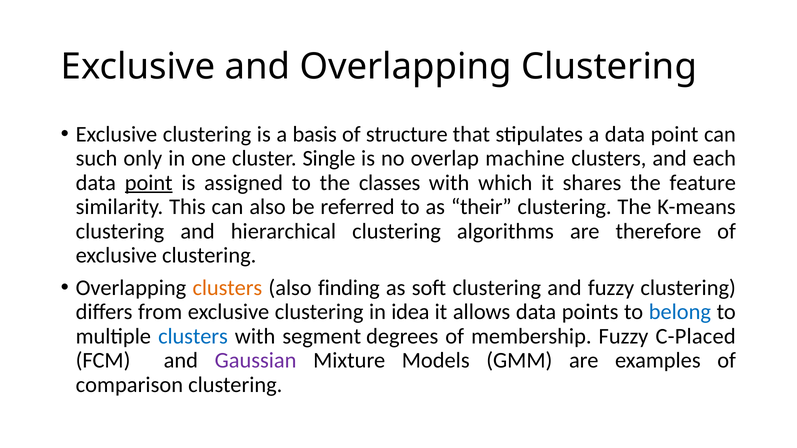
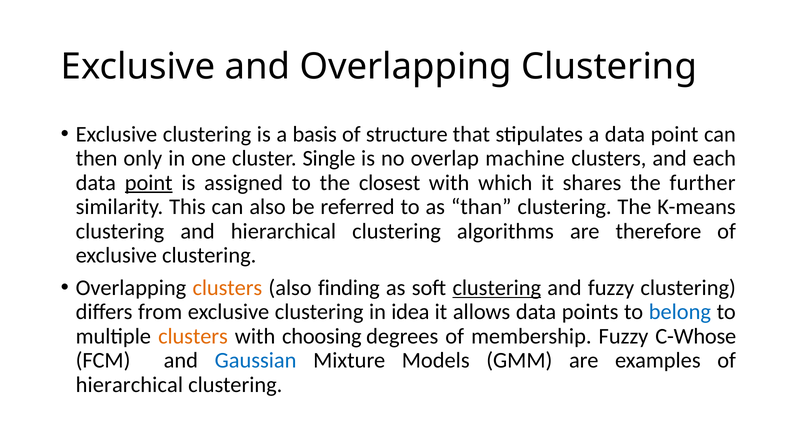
such: such -> then (97, 159)
classes: classes -> closest (390, 183)
feature: feature -> further (703, 183)
their: their -> than (481, 207)
clustering underline: none -> present (497, 288)
clusters colour: blue -> orange (193, 337)
segment: segment -> choosing (322, 337)
C-Placed: C-Placed -> C-Whose (696, 337)
Gaussian colour: purple -> blue (256, 361)
comparison: comparison -> hierarchical (129, 385)
